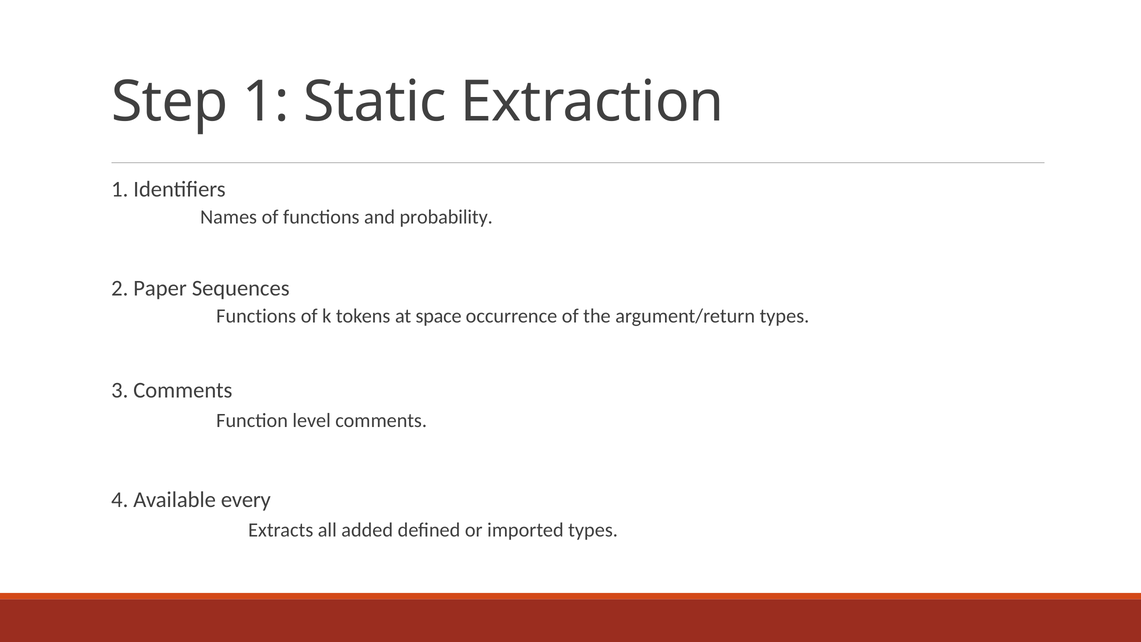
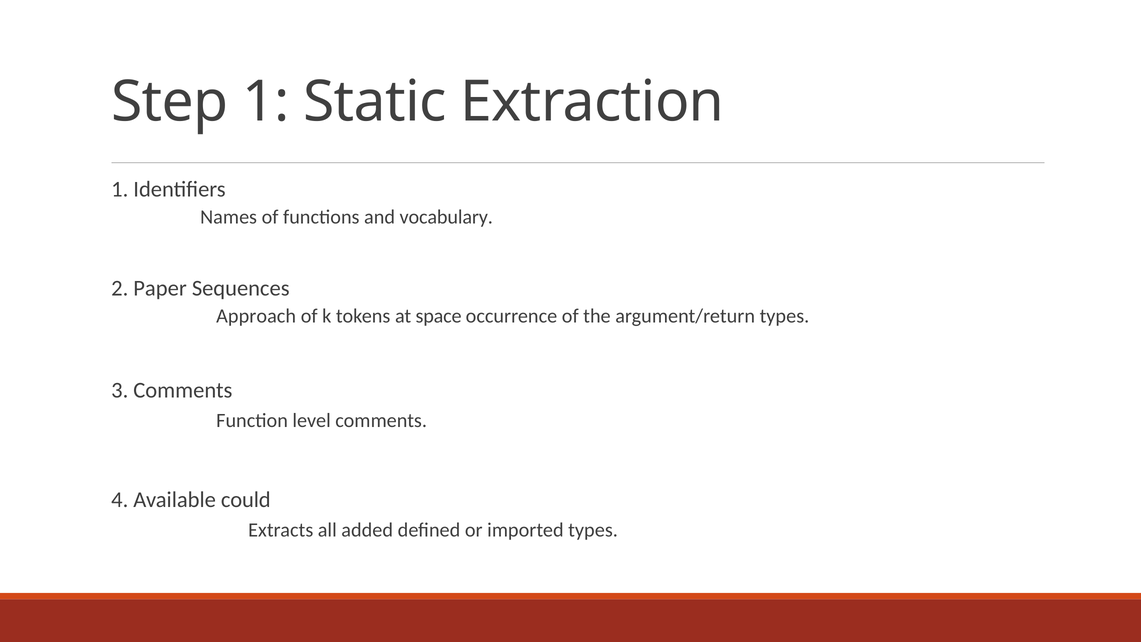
probability: probability -> vocabulary (446, 217)
Functions: Functions -> Approach (256, 316)
every: every -> could (246, 499)
